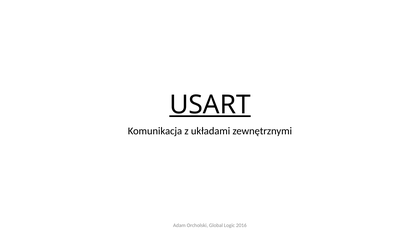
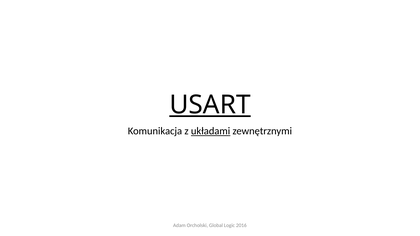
układami underline: none -> present (211, 131)
